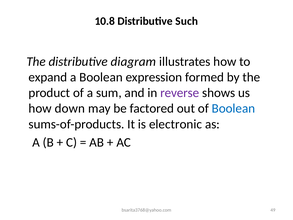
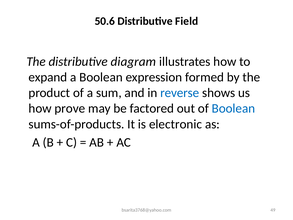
10.8: 10.8 -> 50.6 (105, 21)
Such: Such -> Field (187, 21)
reverse colour: purple -> blue (180, 93)
down: down -> prove (70, 108)
